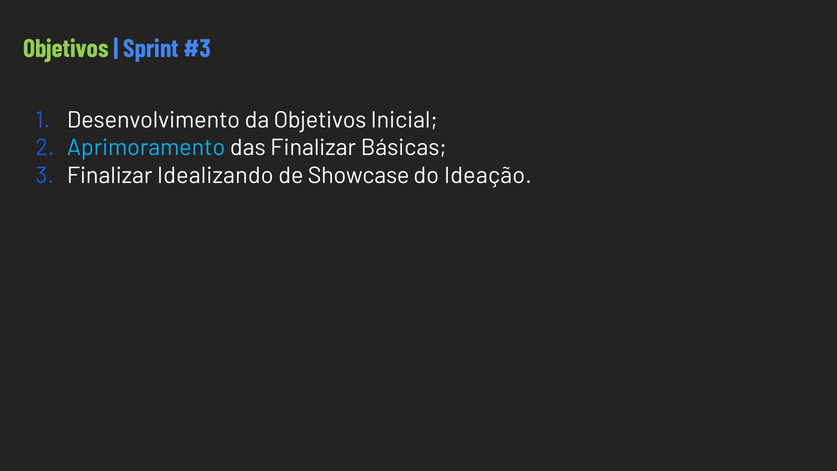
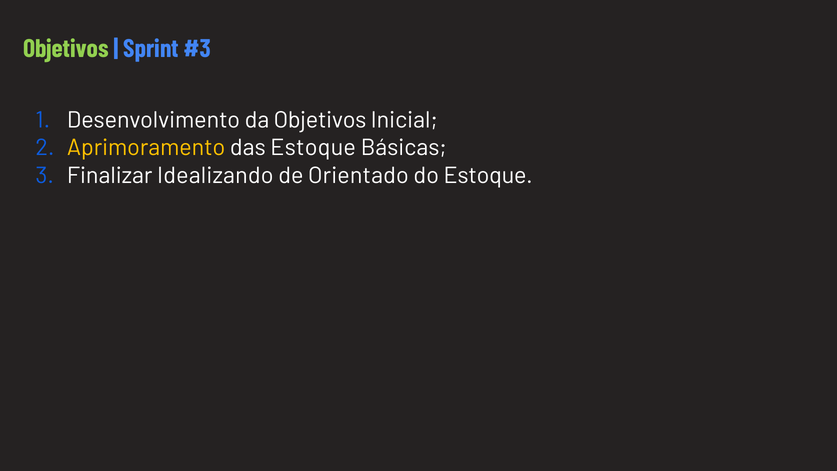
Aprimoramento colour: light blue -> yellow (146, 148)
das Finalizar: Finalizar -> Estoque (313, 148)
Showcase: Showcase -> Orientado (358, 176)
do Ideação: Ideação -> Estoque (488, 176)
